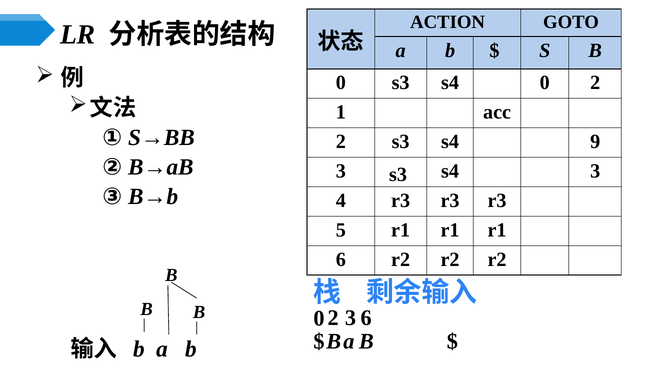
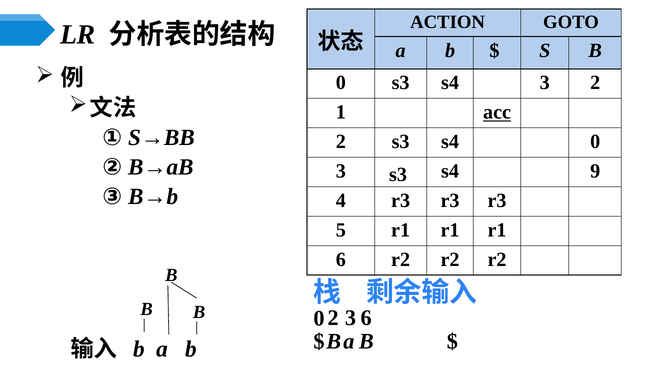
s4 0: 0 -> 3 (545, 83)
acc underline: none -> present (497, 112)
s4 9: 9 -> 0 (595, 142)
s4 3: 3 -> 9 (595, 171)
